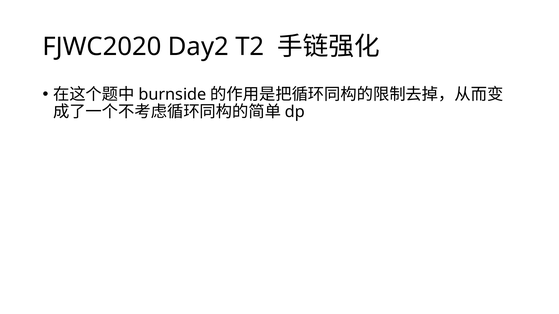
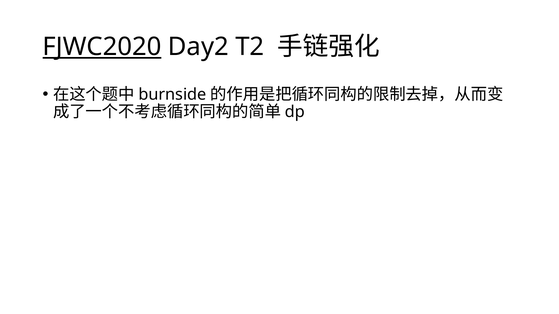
FJWC2020 underline: none -> present (102, 47)
